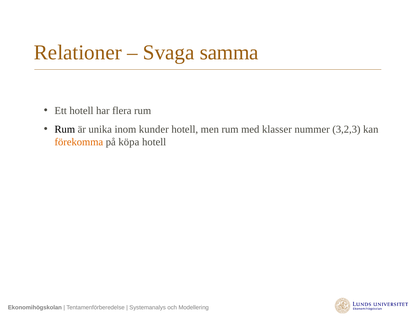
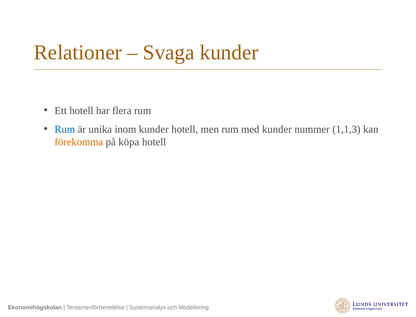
Svaga samma: samma -> kunder (229, 52)
Rum colour: black -> blue (65, 129)
med klasser: klasser -> kunder (277, 129)
3,2,3: 3,2,3 -> 1,1,3 (346, 129)
